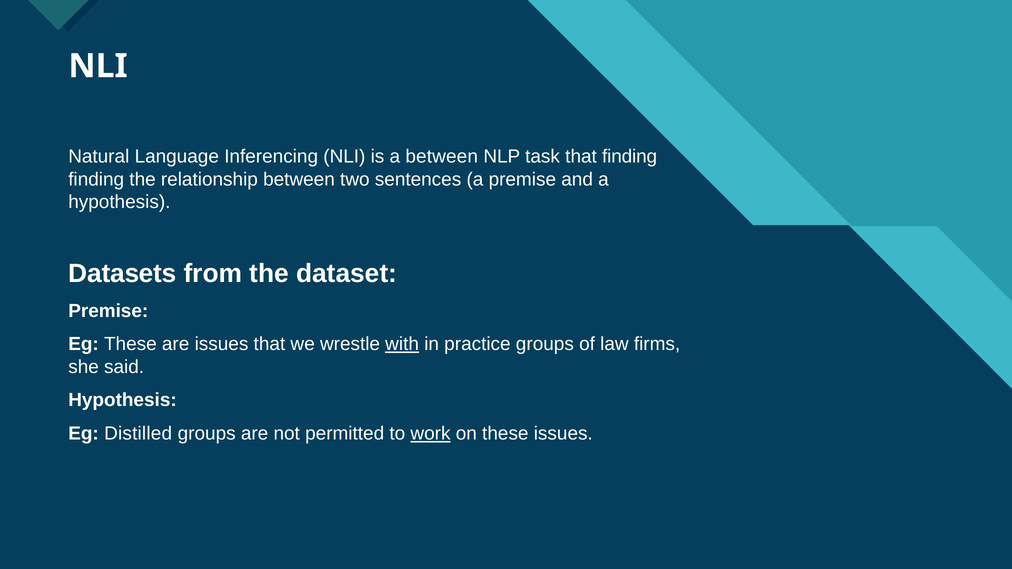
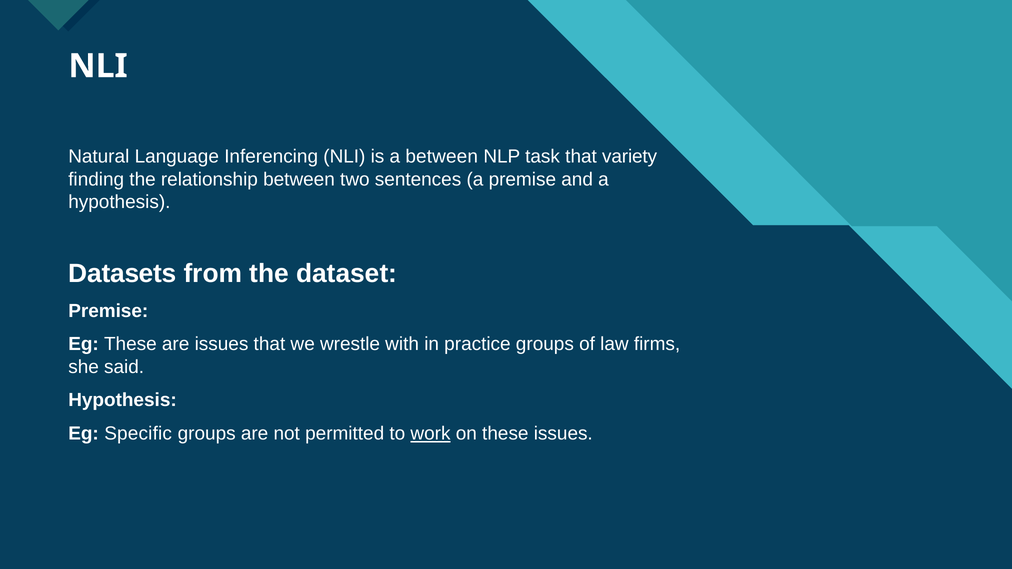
that finding: finding -> variety (630, 157)
with underline: present -> none (402, 344)
Distilled: Distilled -> Specific (138, 434)
